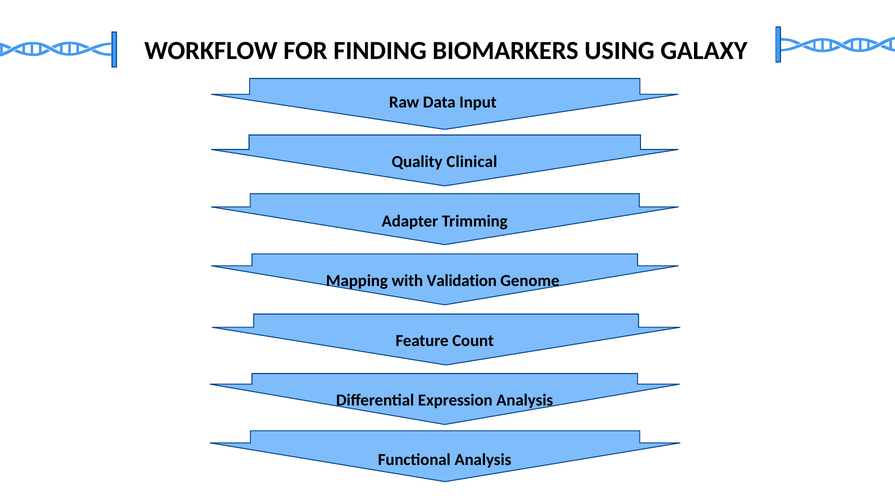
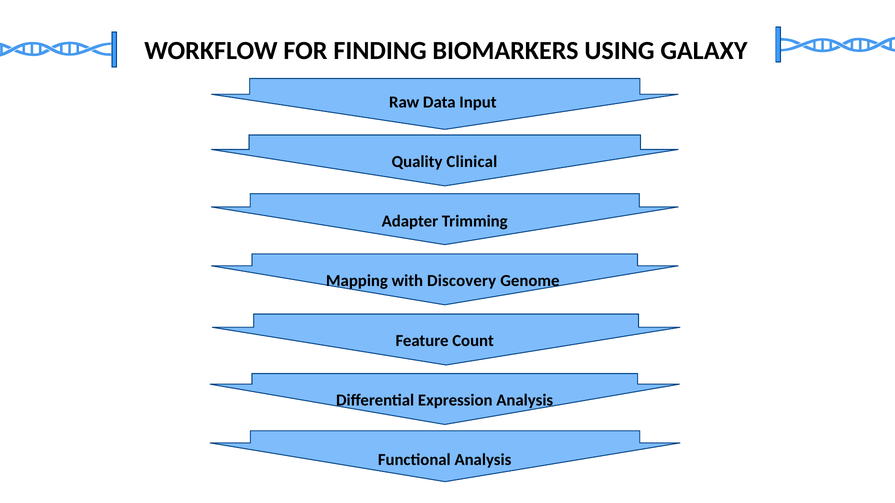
Validation: Validation -> Discovery (462, 281)
